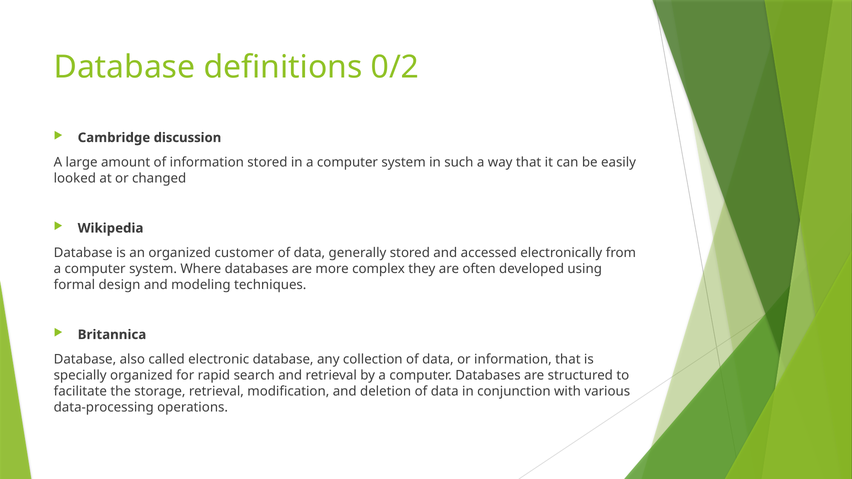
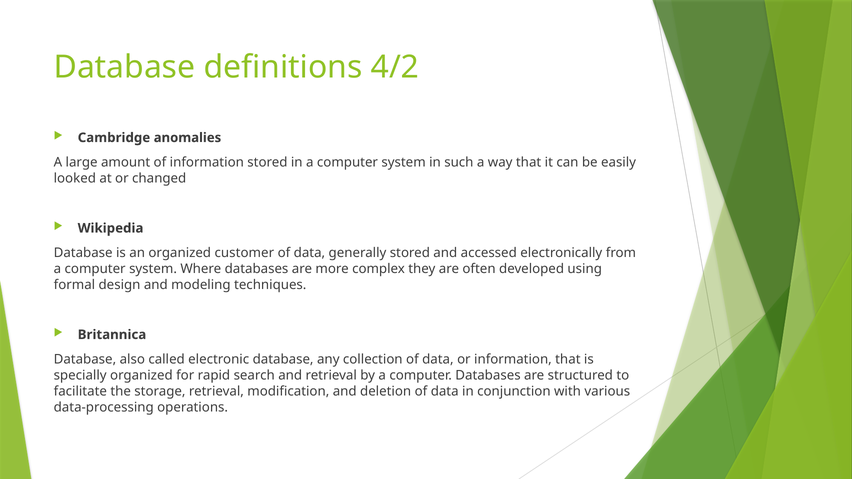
0/2: 0/2 -> 4/2 (395, 67)
discussion: discussion -> anomalies (187, 138)
